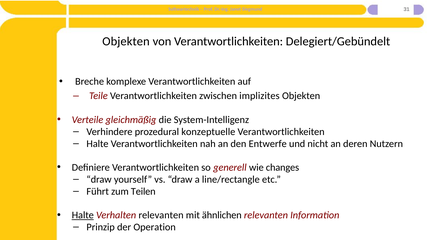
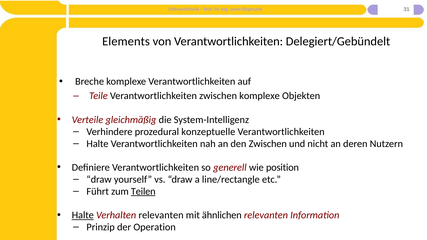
Objekten: Objekten -> Elements (126, 41)
zwischen implizites: implizites -> komplexe (260, 96)
den Entwerfe: Entwerfe -> Zwischen (268, 144)
changes: changes -> position (282, 168)
Teilen underline: none -> present (143, 192)
